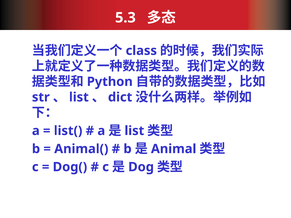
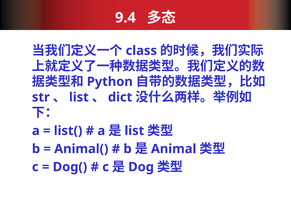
5.3: 5.3 -> 9.4 (125, 18)
